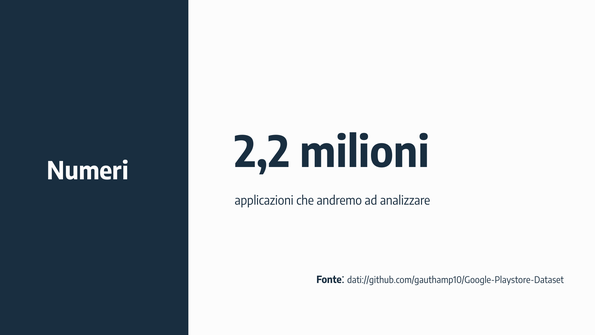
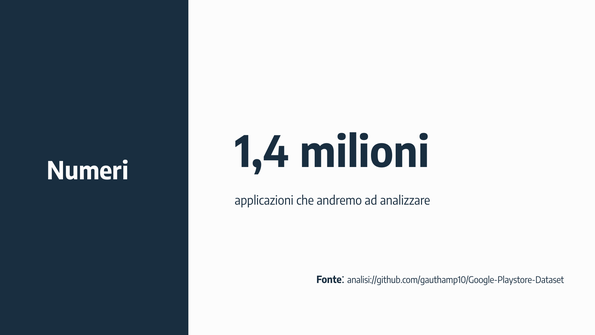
2,2: 2,2 -> 1,4 (262, 153)
dati://github.com/gauthamp10/Google-Playstore-Dataset: dati://github.com/gauthamp10/Google-Playstore-Dataset -> analisi://github.com/gauthamp10/Google-Playstore-Dataset (456, 280)
